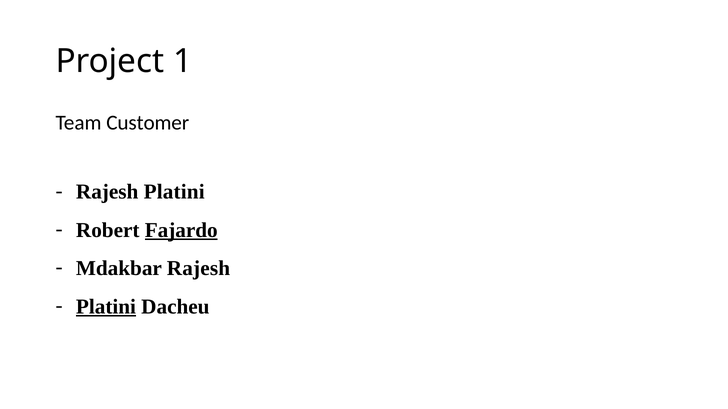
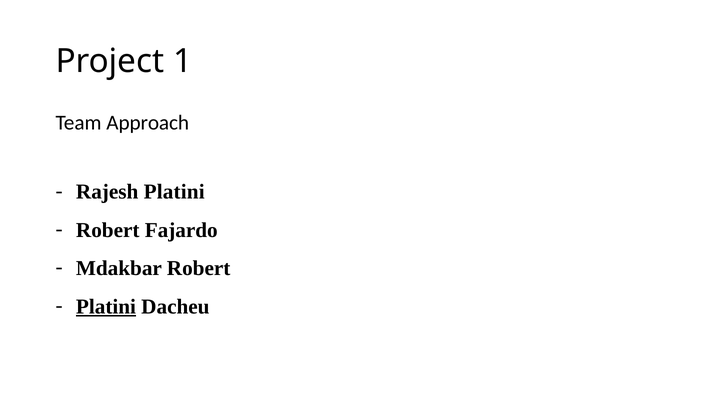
Customer: Customer -> Approach (148, 123)
Fajardo underline: present -> none (181, 230)
Mdakbar Rajesh: Rajesh -> Robert (199, 269)
